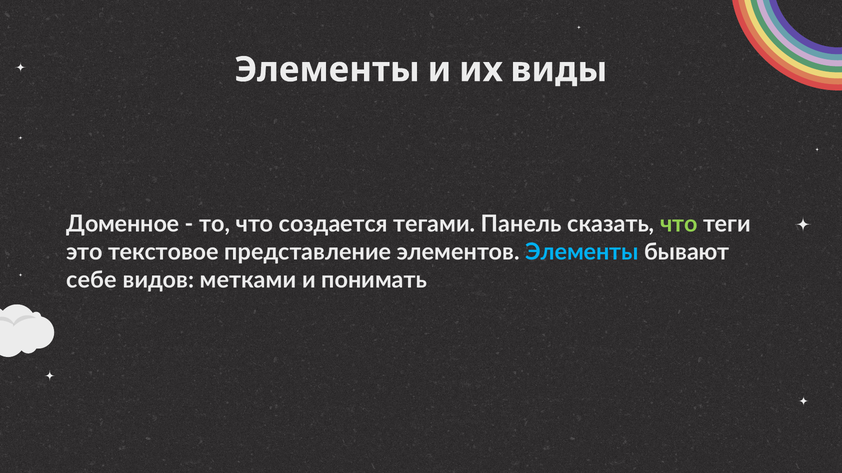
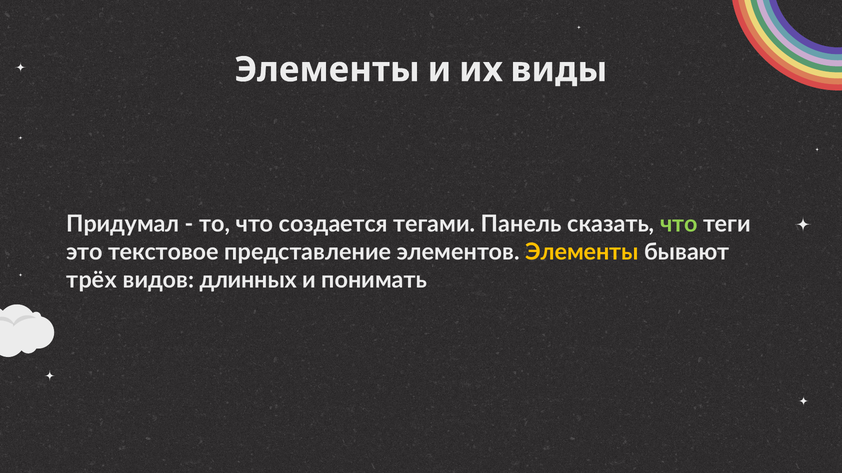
Доменное: Доменное -> Придумал (123, 224)
Элементы colour: light blue -> yellow (582, 252)
себе: себе -> трёх (92, 280)
метками: метками -> длинных (248, 280)
